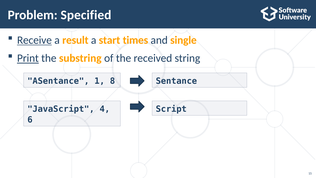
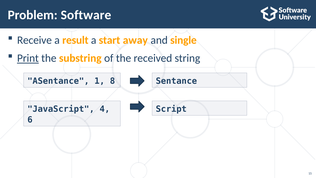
Specified: Specified -> Software (86, 15)
Receive underline: present -> none (34, 40)
times: times -> away (135, 40)
